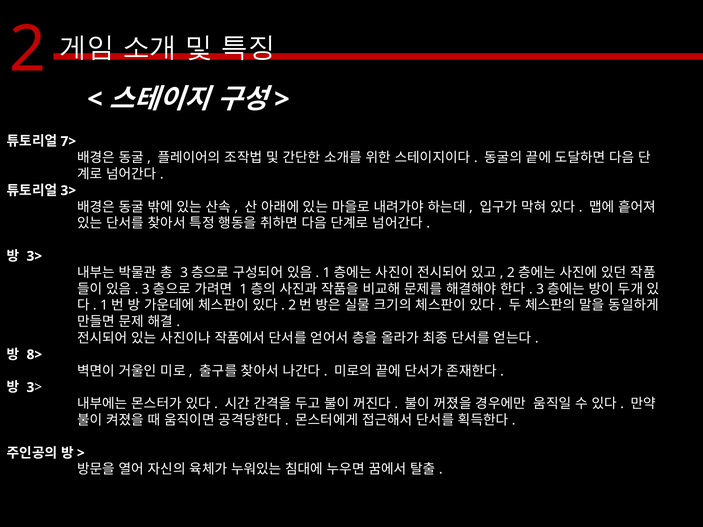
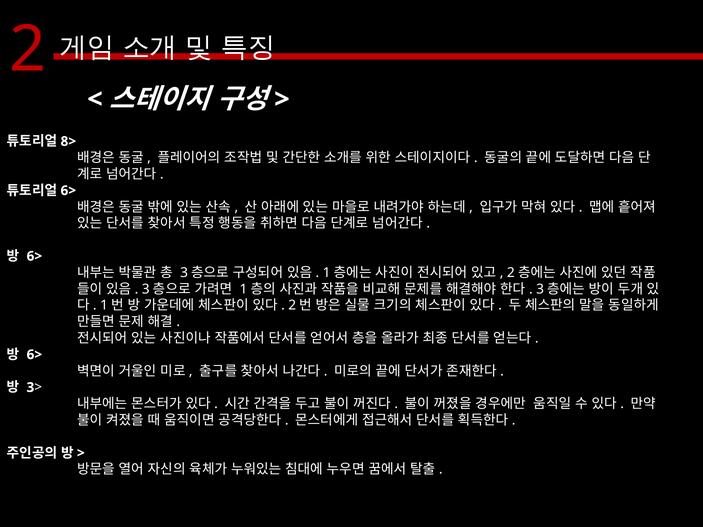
7>: 7> -> 8> (68, 141)
3>: 3> -> 6> (68, 191)
3>: 3> -> 6> (34, 256)
8>: 8> -> 6> (34, 355)
